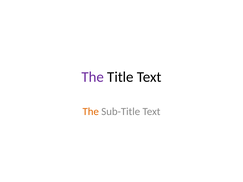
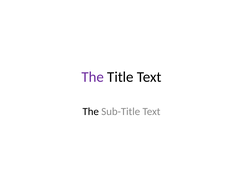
The colour: orange -> black (91, 112)
